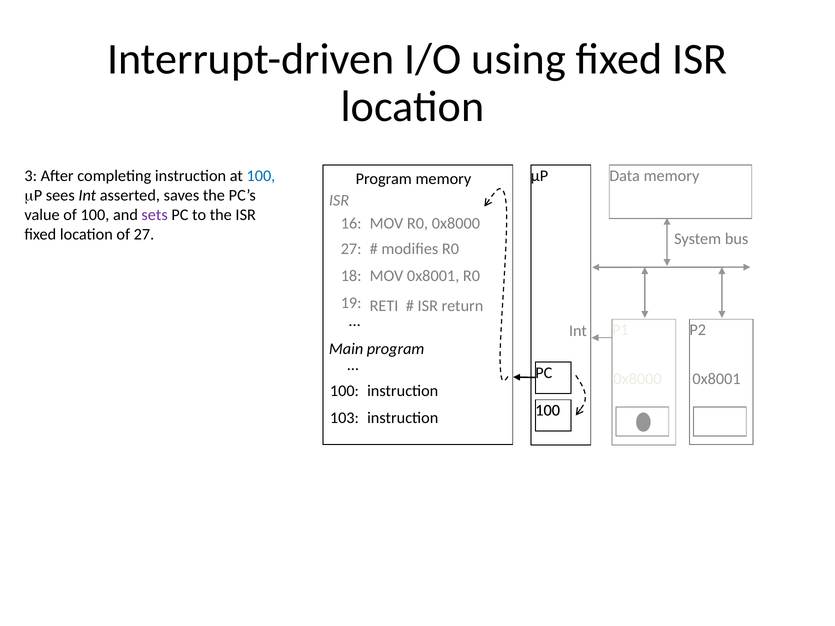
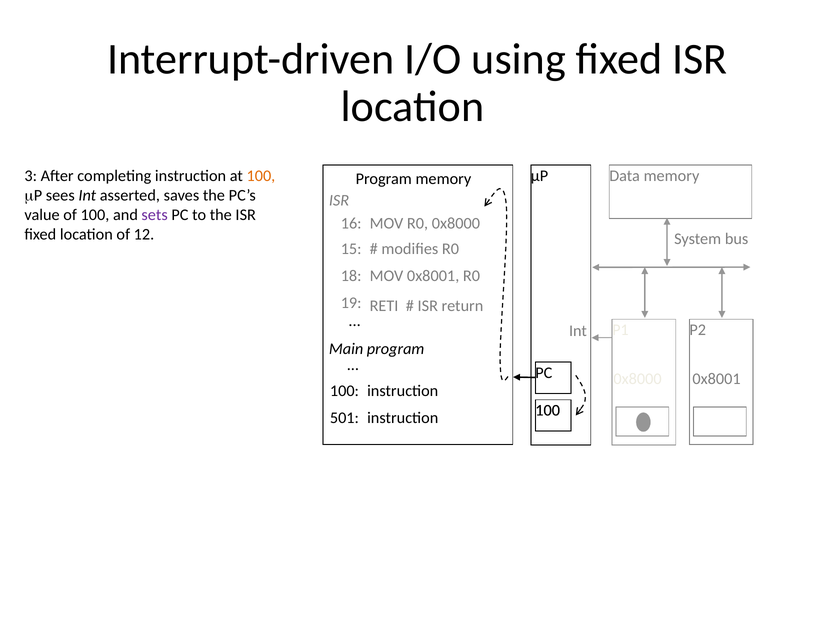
100 colour: blue -> orange (261, 176)
of 27: 27 -> 12 (144, 234)
27: 27 -> 15 (351, 249)
103: 103 -> 501 (344, 418)
